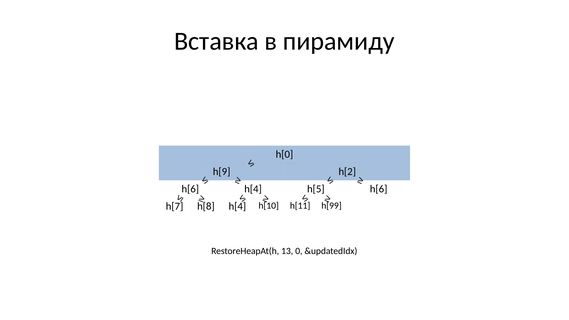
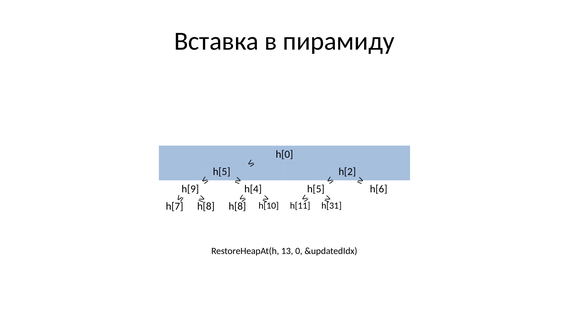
h[9: h[9 -> h[5 (222, 172)
h[6: h[6 -> h[9 (190, 189)
h[8 h[4: h[4 -> h[8 (237, 206)
h[99: h[99 -> h[31 (332, 206)
